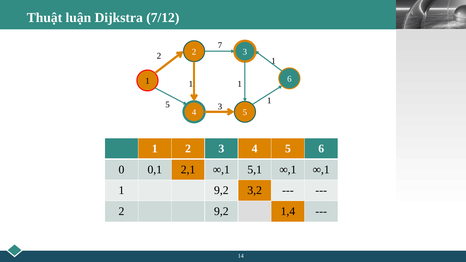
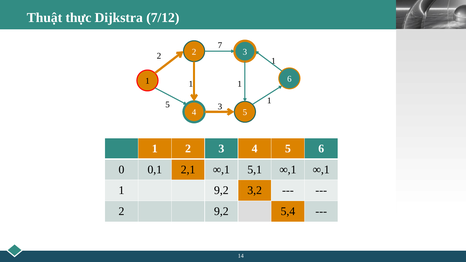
luận: luận -> thực (78, 18)
1,4: 1,4 -> 5,4 (288, 212)
